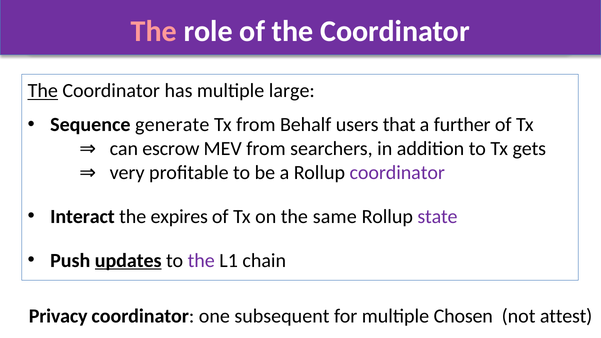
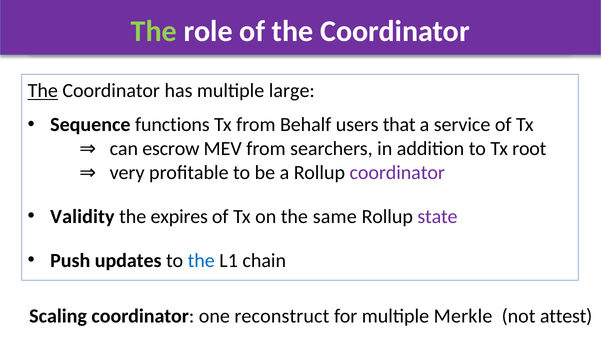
The colour: pink -> light green (154, 31)
generate: generate -> functions (172, 125)
further: further -> service (462, 125)
gets: gets -> root (529, 149)
Interact: Interact -> Validity (82, 217)
updates underline: present -> none (128, 260)
the colour: purple -> blue (201, 260)
Privacy: Privacy -> Scaling (58, 316)
subsequent: subsequent -> reconstruct (282, 316)
Chosen: Chosen -> Merkle (463, 316)
